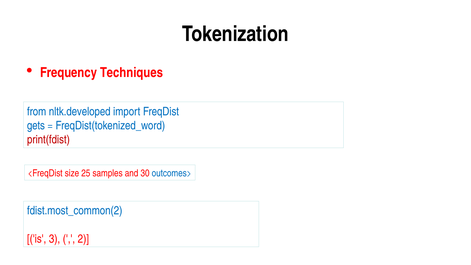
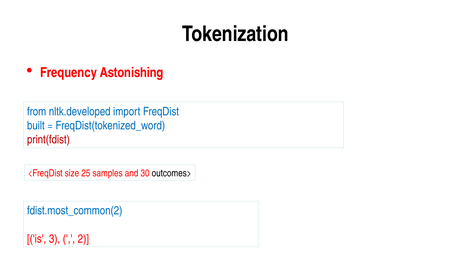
Techniques: Techniques -> Astonishing (132, 73)
gets: gets -> built (36, 126)
outcomes> colour: blue -> black (172, 173)
